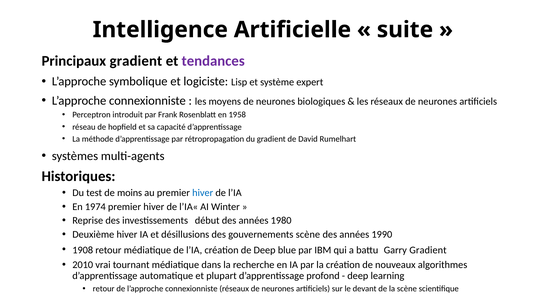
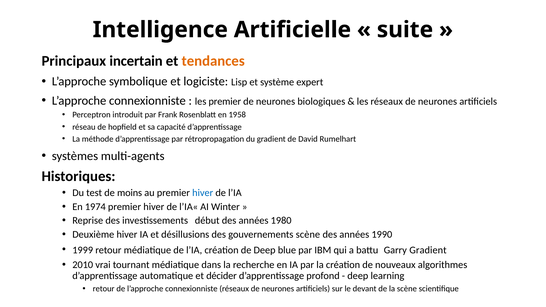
Principaux gradient: gradient -> incertain (136, 61)
tendances colour: purple -> orange (213, 61)
les moyens: moyens -> premier (225, 101)
1908: 1908 -> 1999 (83, 250)
plupart: plupart -> décider (222, 276)
